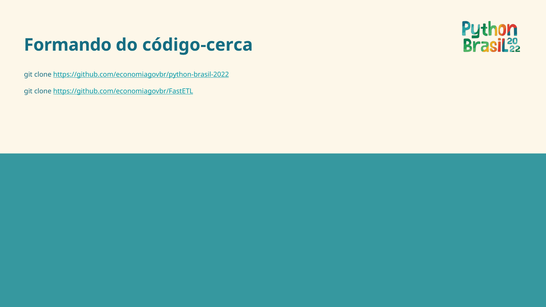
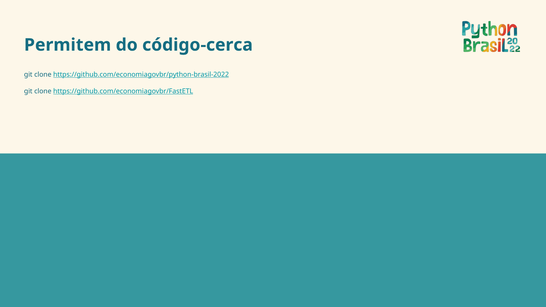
Formando: Formando -> Permitem (68, 45)
